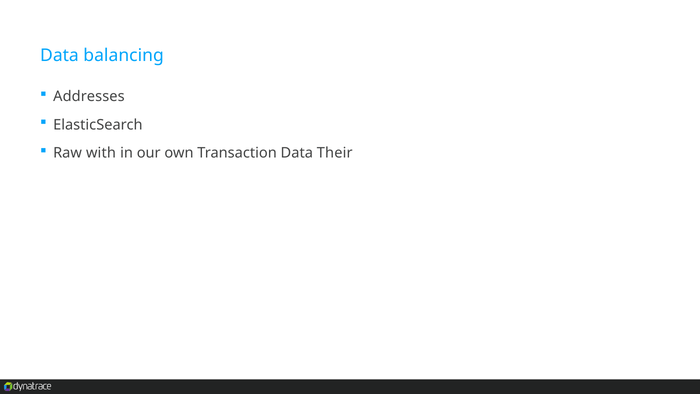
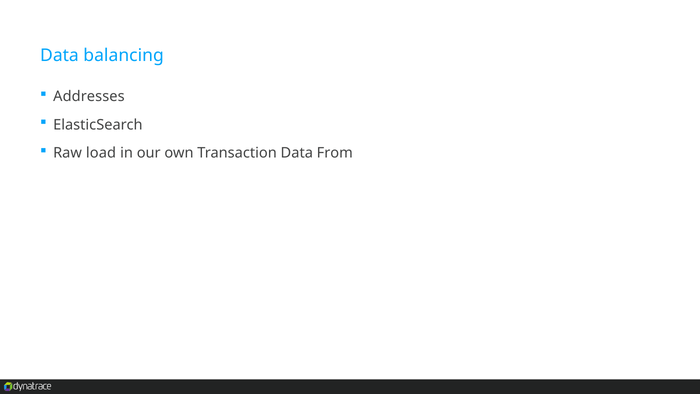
with: with -> load (101, 153)
Their: Their -> From (335, 153)
